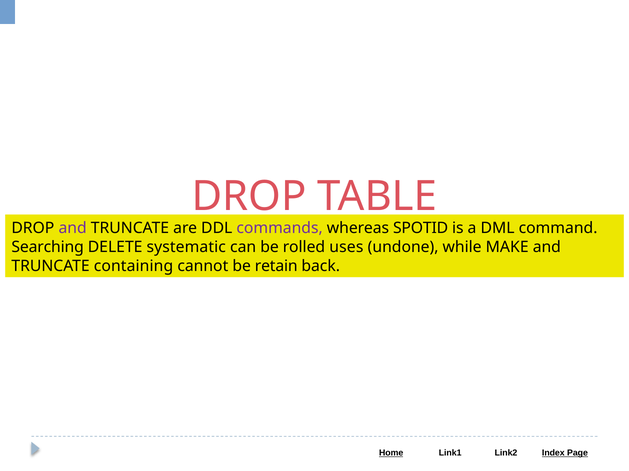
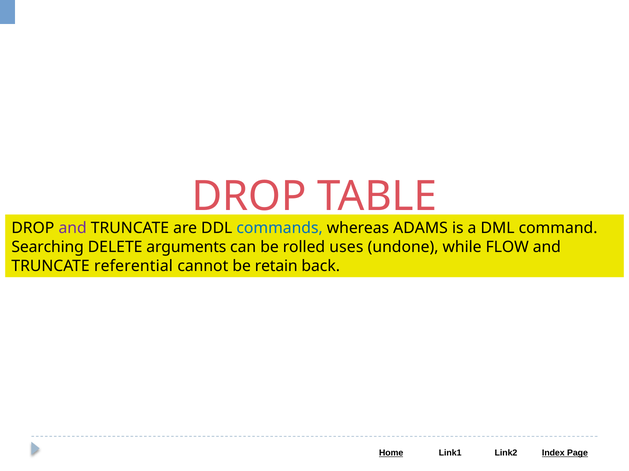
commands colour: purple -> blue (280, 229)
SPOTID: SPOTID -> ADAMS (421, 229)
systematic: systematic -> arguments (186, 247)
MAKE: MAKE -> FLOW (507, 247)
containing: containing -> referential (133, 266)
